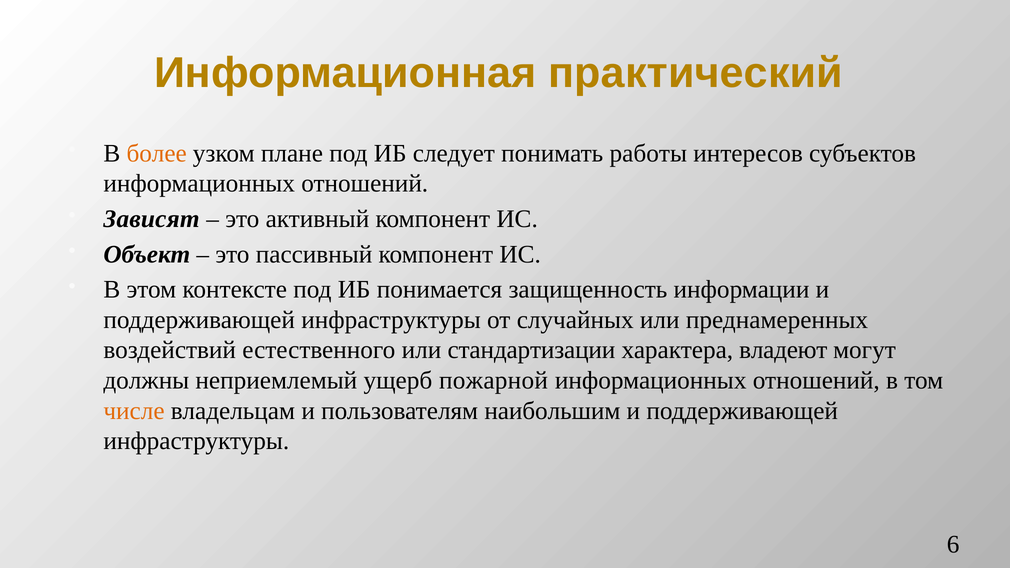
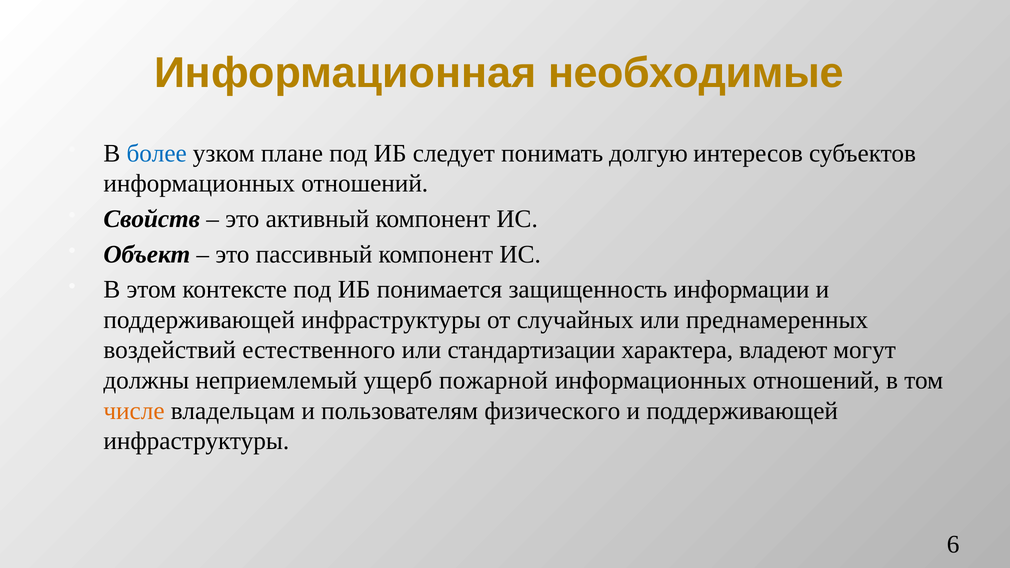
практический: практический -> необходимые (696, 73)
более colour: orange -> blue (157, 153)
работы: работы -> долгую (648, 153)
Зависят: Зависят -> Свойств (152, 219)
наибольшим: наибольшим -> физического (552, 411)
